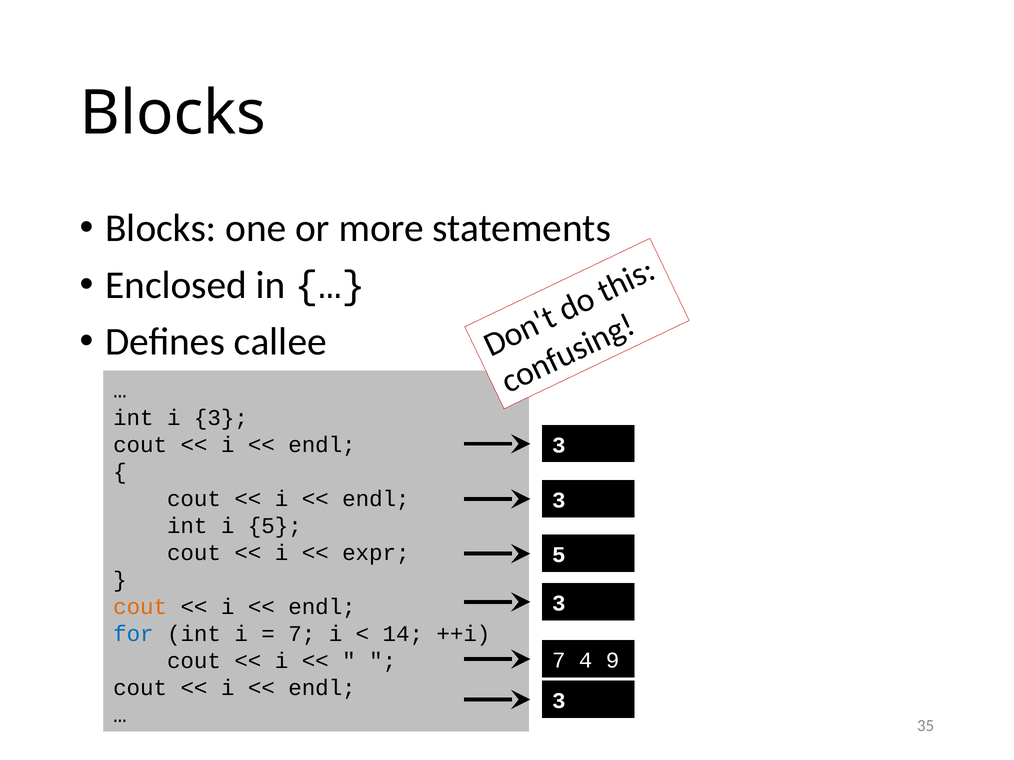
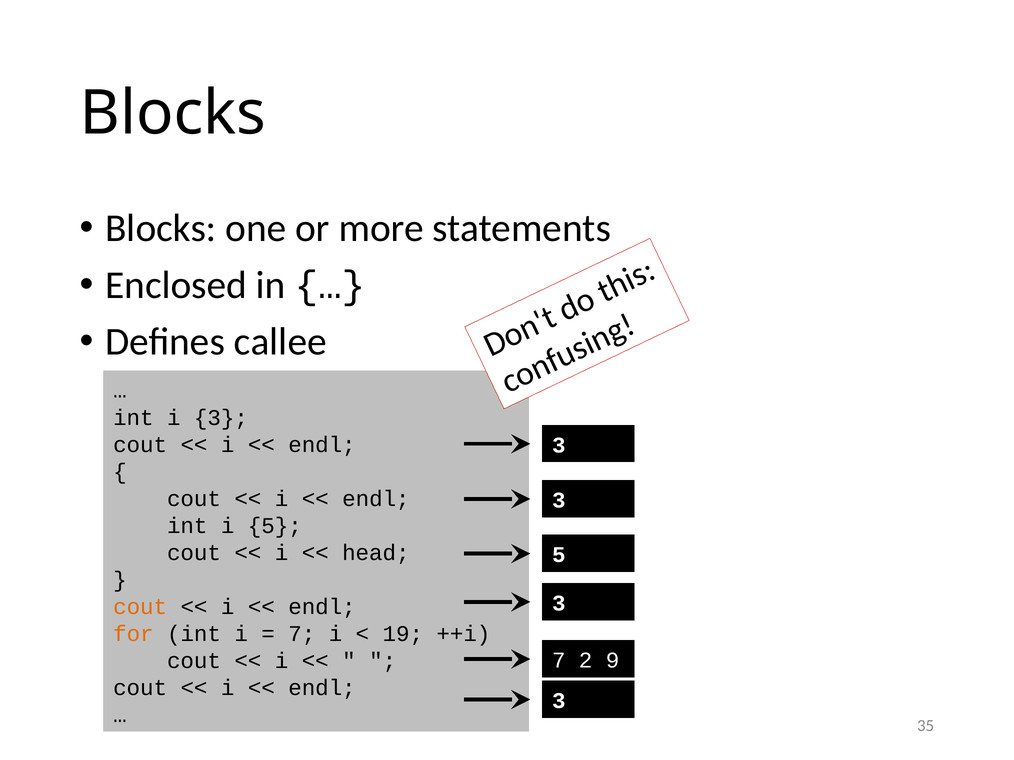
expr: expr -> head (376, 553)
for colour: blue -> orange (133, 634)
14: 14 -> 19 (403, 634)
4: 4 -> 2 (586, 661)
